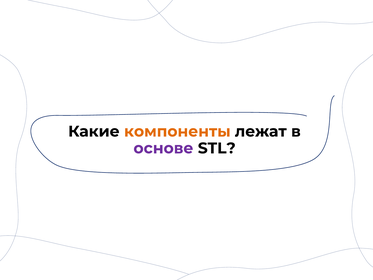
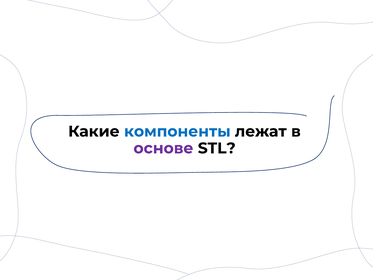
компоненты colour: orange -> blue (177, 131)
